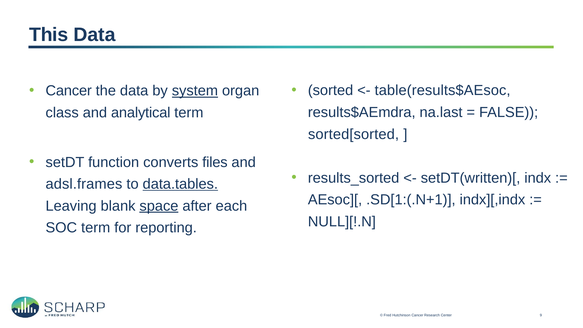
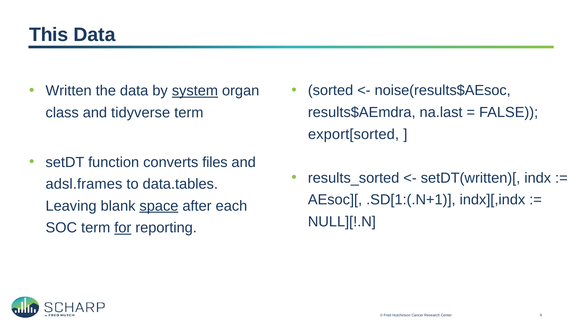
table(results$AEsoc: table(results$AEsoc -> noise(results$AEsoc (443, 90)
Cancer: Cancer -> Written (69, 91)
analytical: analytical -> tidyverse (141, 113)
sorted[sorted: sorted[sorted -> export[sorted (354, 134)
data.tables underline: present -> none (180, 184)
for underline: none -> present (123, 228)
